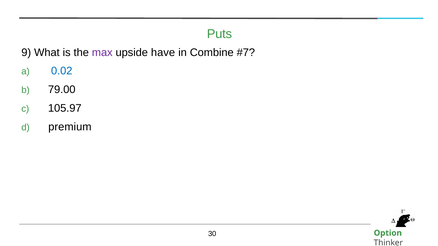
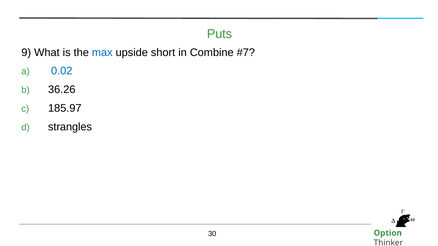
max colour: purple -> blue (102, 53)
have: have -> short (163, 53)
79.00: 79.00 -> 36.26 (62, 90)
105.97: 105.97 -> 185.97 (65, 108)
premium: premium -> strangles (70, 127)
